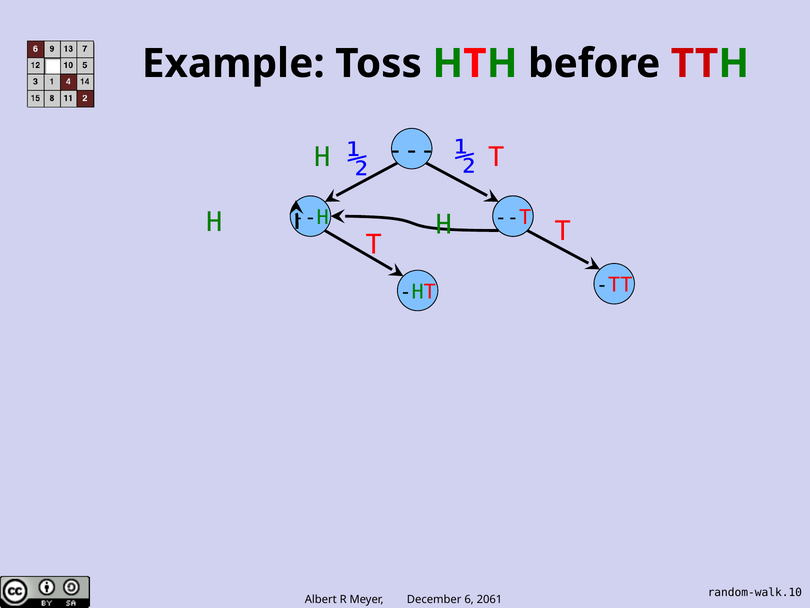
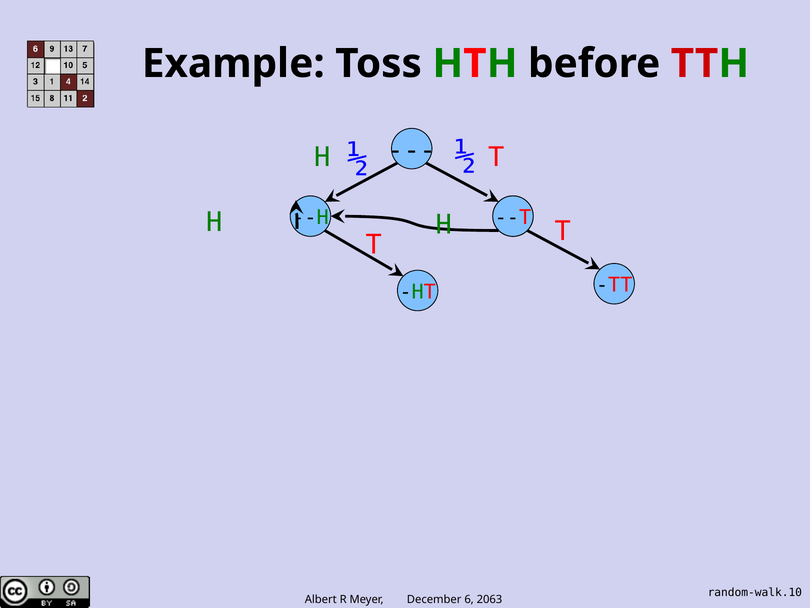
2061: 2061 -> 2063 (489, 599)
